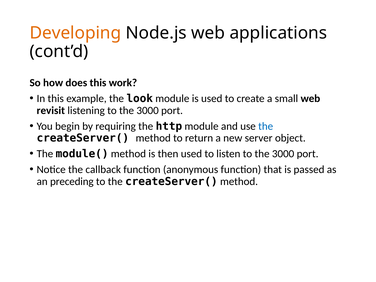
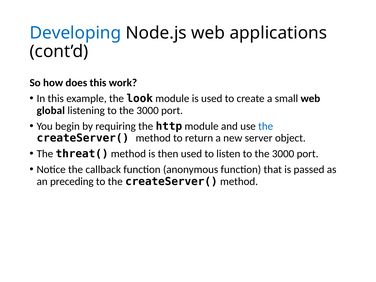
Developing colour: orange -> blue (75, 33)
revisit: revisit -> global (51, 110)
module(: module( -> threat( (82, 154)
